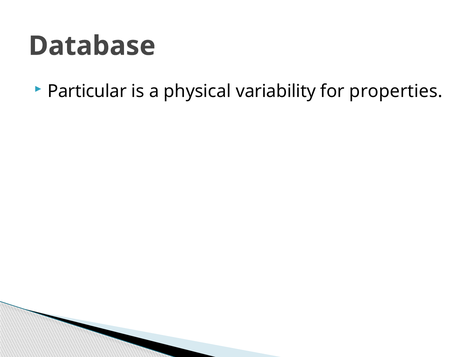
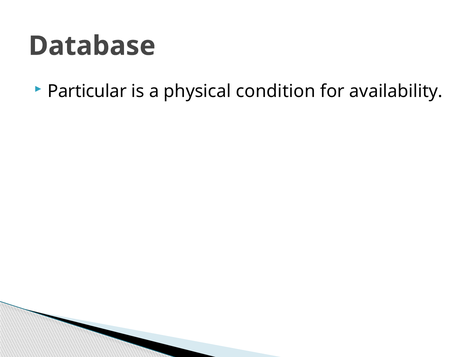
variability: variability -> condition (276, 91)
properties: properties -> availability (396, 91)
